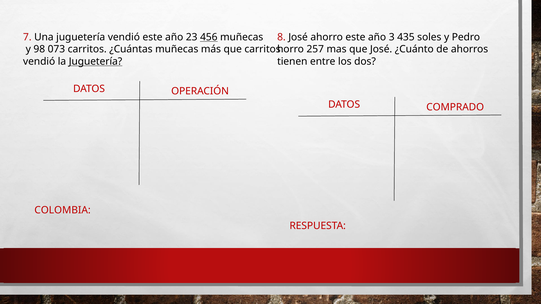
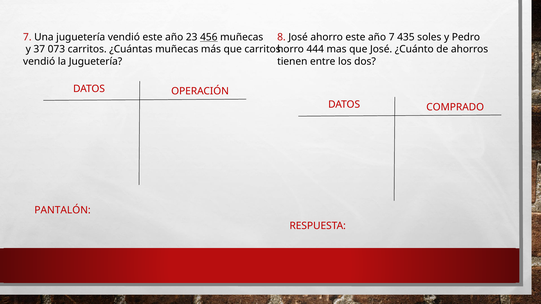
año 3: 3 -> 7 (392, 37)
98: 98 -> 37 (39, 49)
257: 257 -> 444 (315, 49)
Juguetería underline: present -> none (95, 62)
COLOMBIA: COLOMBIA -> PANTALÓN (63, 210)
